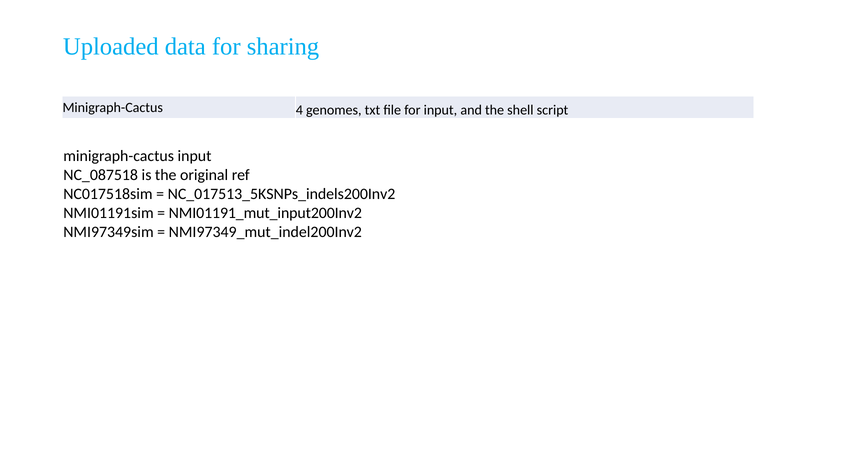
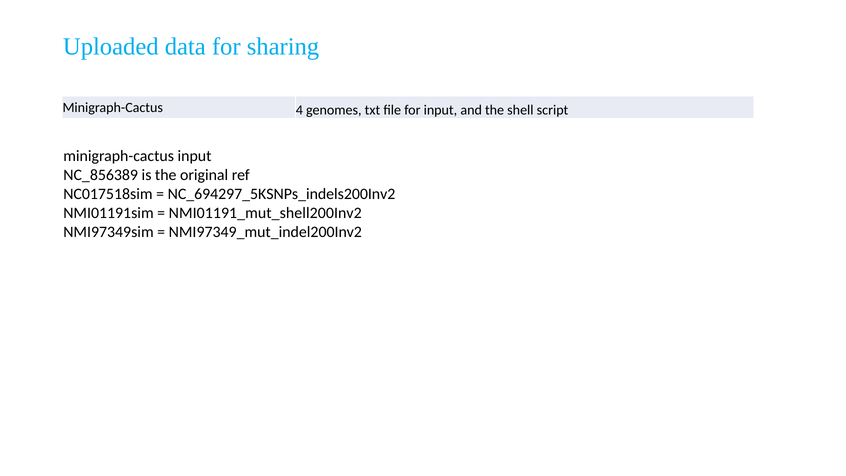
NC_087518: NC_087518 -> NC_856389 (101, 175)
NC_017513_5KSNPs_indels200Inv2: NC_017513_5KSNPs_indels200Inv2 -> NC_694297_5KSNPs_indels200Inv2 (282, 194)
NMI01191_mut_input200Inv2: NMI01191_mut_input200Inv2 -> NMI01191_mut_shell200Inv2 (265, 213)
